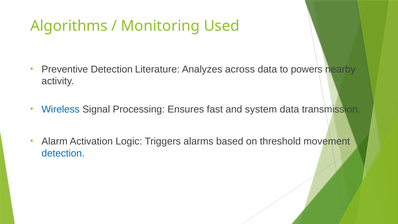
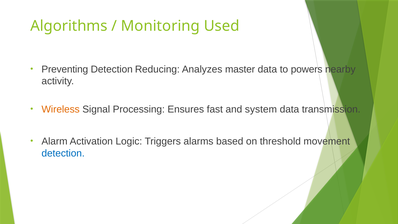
Preventive: Preventive -> Preventing (65, 69)
Literature: Literature -> Reducing (157, 69)
across: across -> master (240, 69)
Wireless colour: blue -> orange (61, 109)
